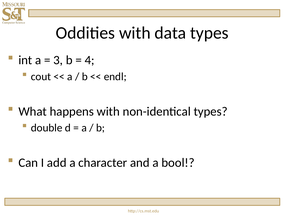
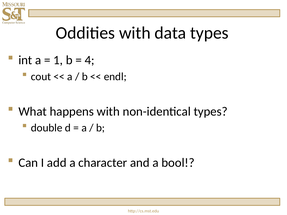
3: 3 -> 1 (58, 60)
